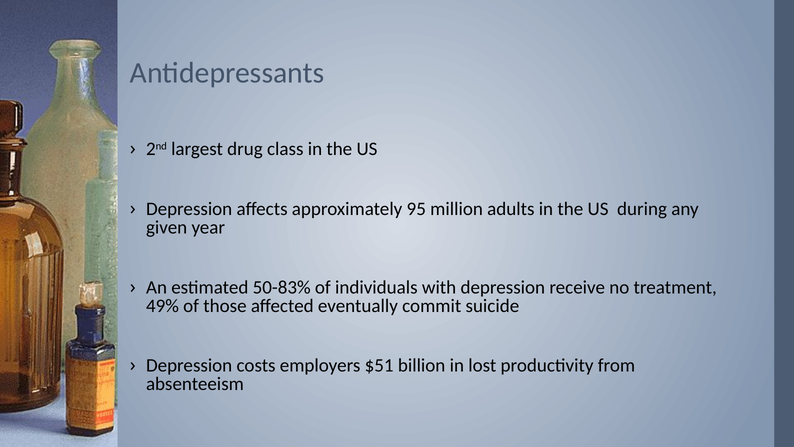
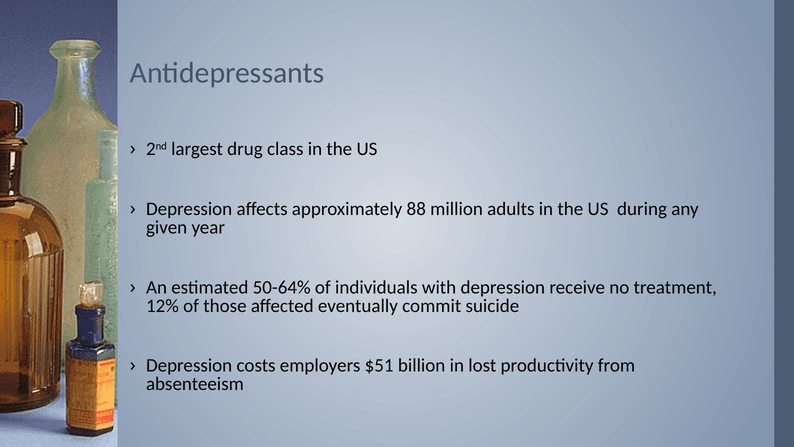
95: 95 -> 88 (416, 209)
50-83%: 50-83% -> 50-64% (282, 287)
49%: 49% -> 12% (162, 306)
